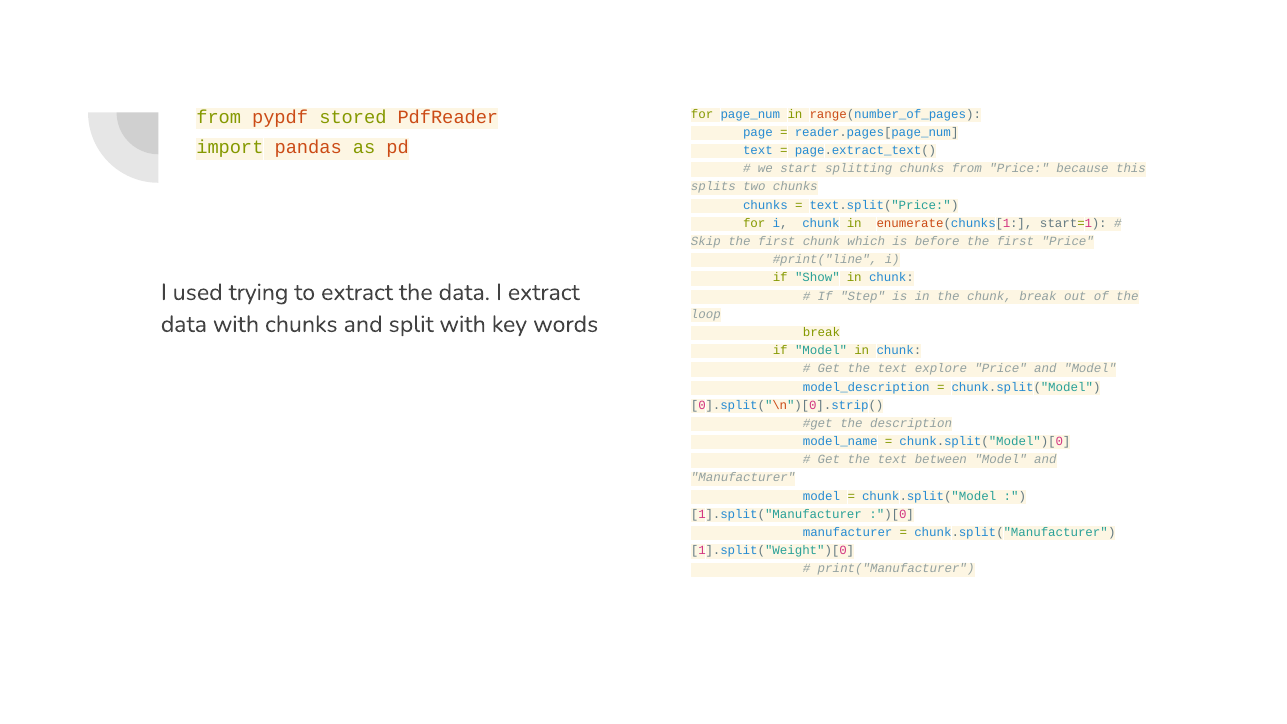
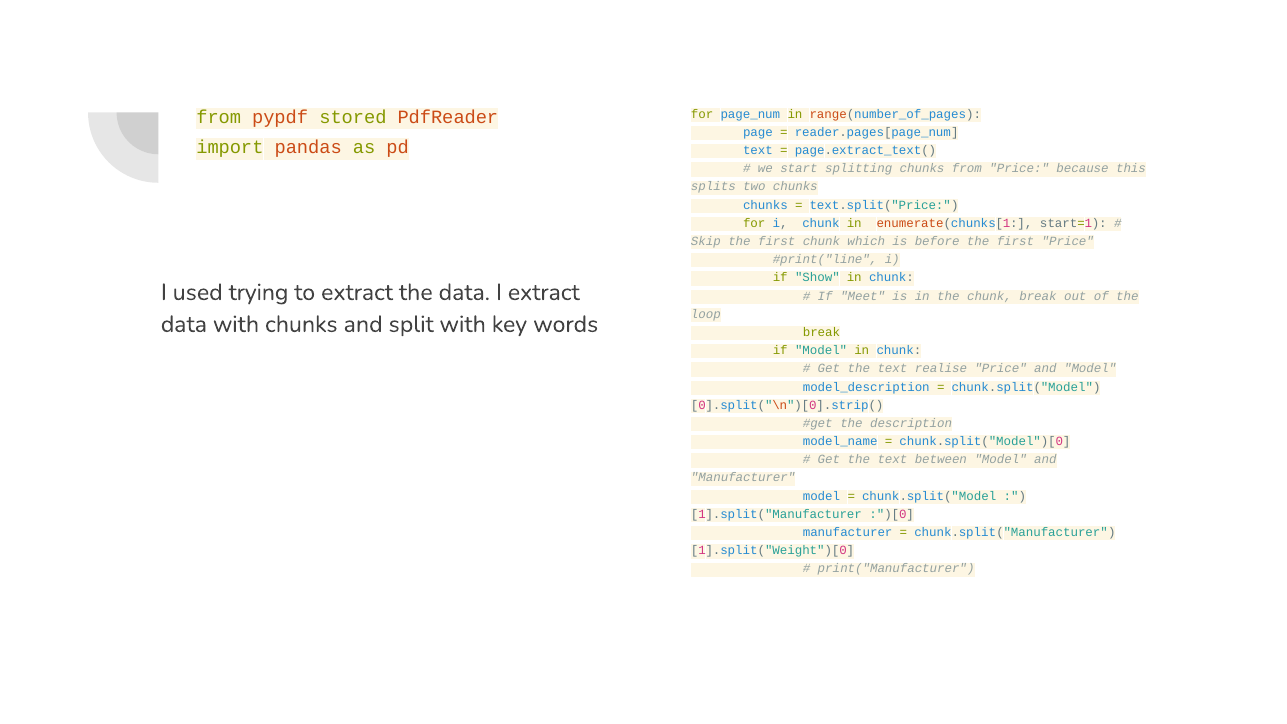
Step: Step -> Meet (863, 296)
explore: explore -> realise (941, 369)
